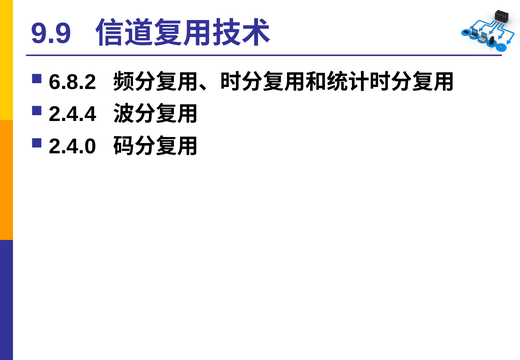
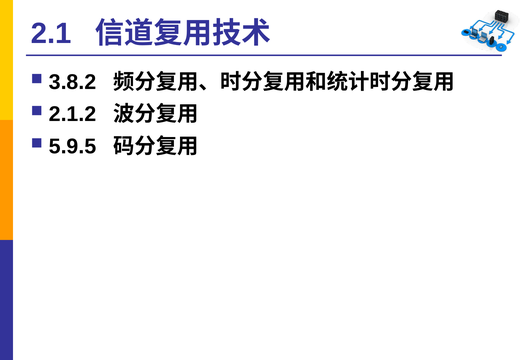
9.9: 9.9 -> 2.1 (51, 34)
6.8.2: 6.8.2 -> 3.8.2 (73, 82)
2.4.4: 2.4.4 -> 2.1.2 (73, 114)
2.4.0: 2.4.0 -> 5.9.5 (73, 146)
